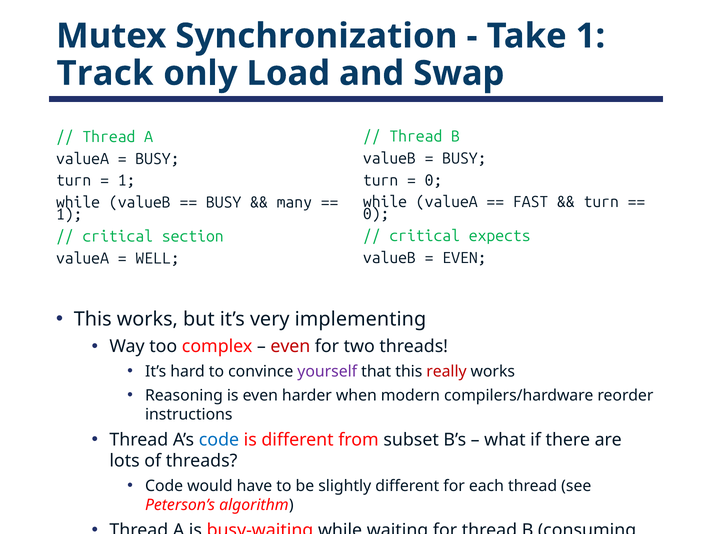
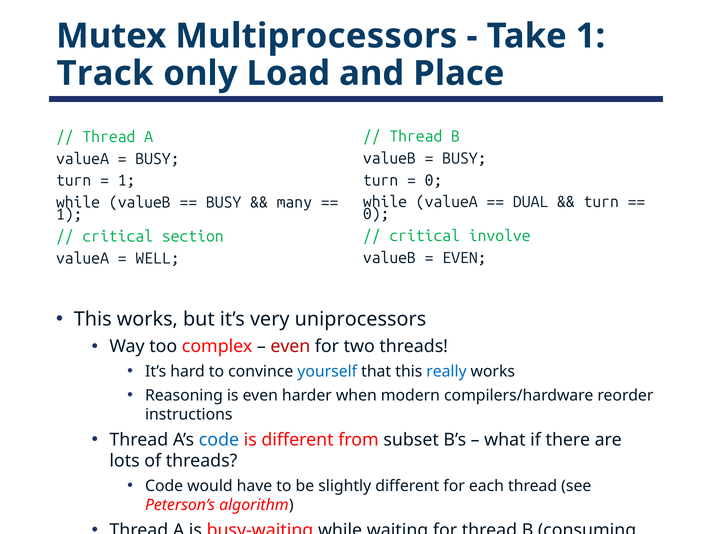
Synchronization: Synchronization -> Multiprocessors (316, 36)
Swap: Swap -> Place (459, 73)
FAST: FAST -> DUAL (531, 202)
expects: expects -> involve (500, 236)
implementing: implementing -> uniprocessors (360, 319)
yourself colour: purple -> blue (327, 372)
really colour: red -> blue (446, 372)
